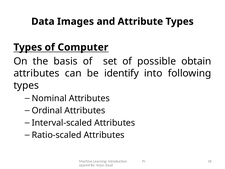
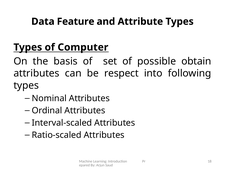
Images: Images -> Feature (76, 21)
identify: identify -> respect (121, 73)
